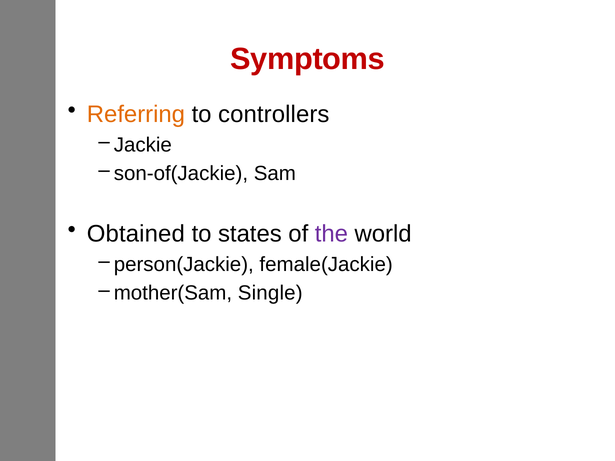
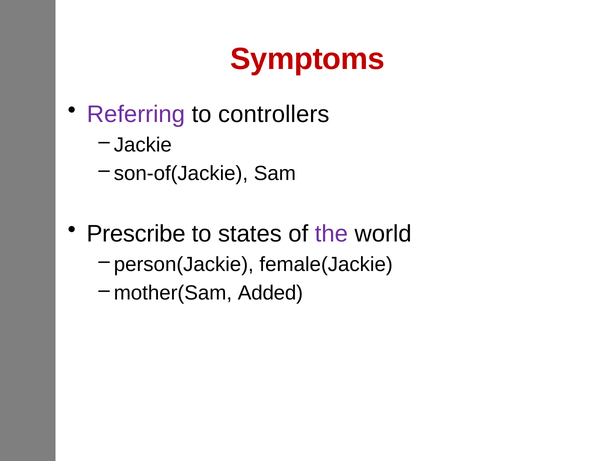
Referring colour: orange -> purple (136, 114)
Obtained: Obtained -> Prescribe (136, 234)
Single: Single -> Added (270, 293)
